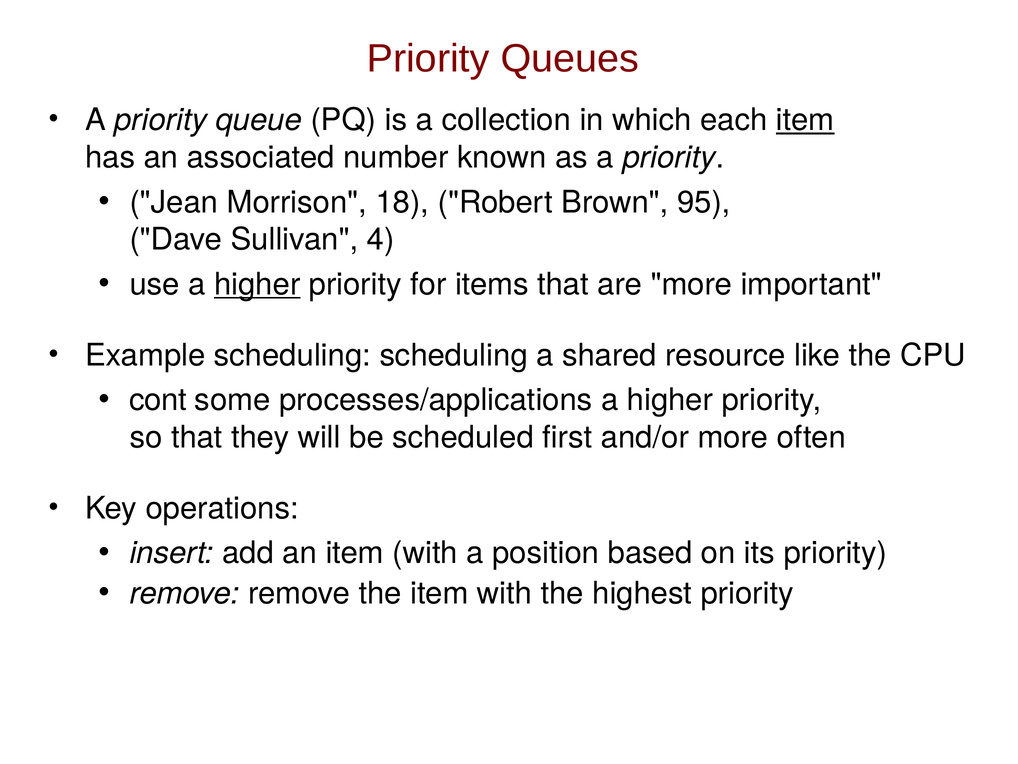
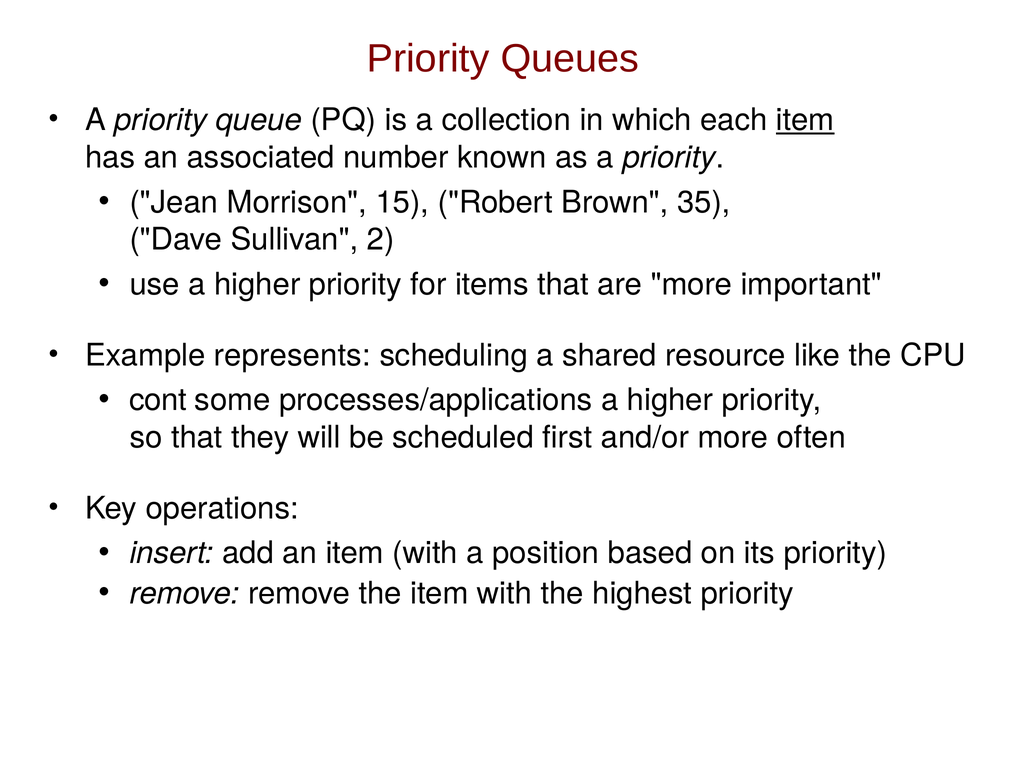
18: 18 -> 15 (402, 202)
95: 95 -> 35 (704, 202)
4: 4 -> 2 (381, 239)
higher underline: present -> none (257, 284)
Example scheduling: scheduling -> represents (292, 355)
